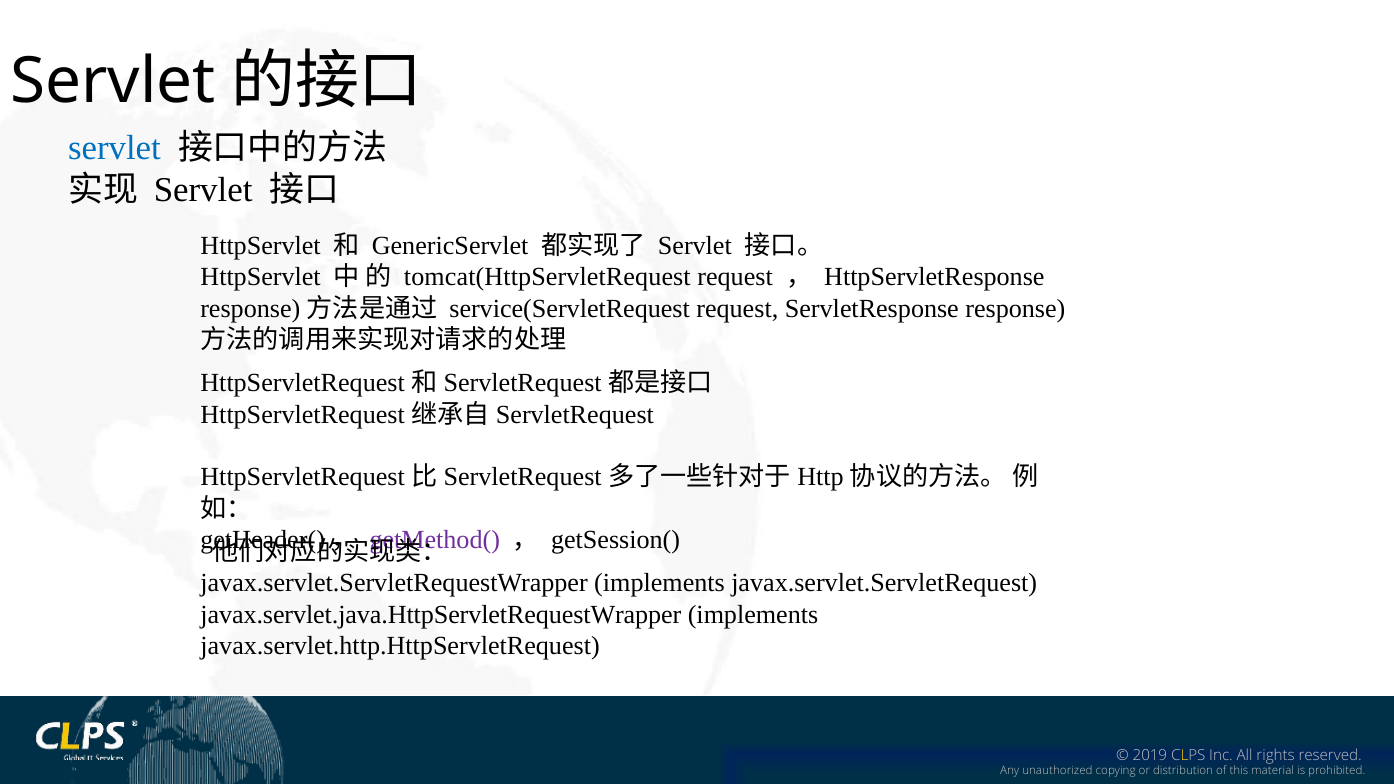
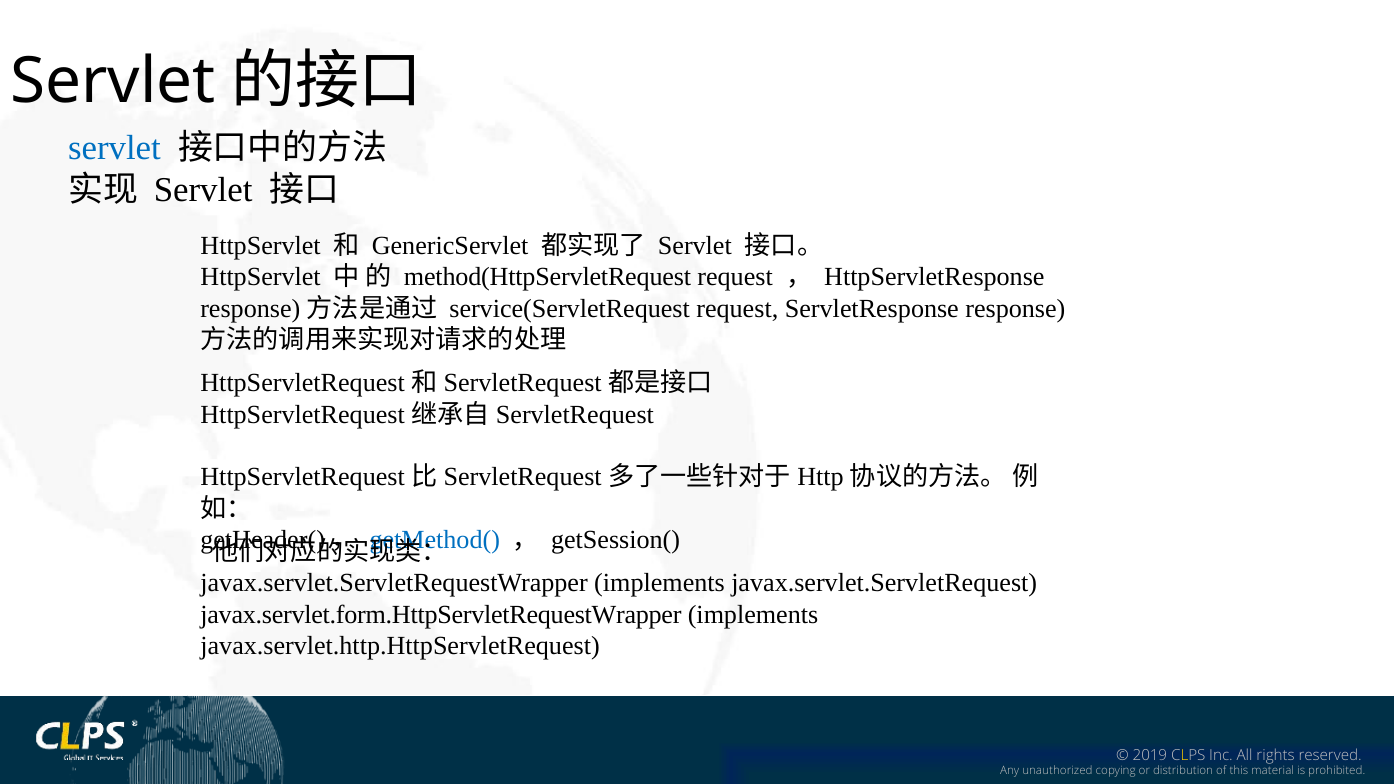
tomcat(HttpServletRequest: tomcat(HttpServletRequest -> method(HttpServletRequest (547, 277)
getMethod( colour: purple -> blue (435, 540)
javax.servlet.java.HttpServletRequestWrapper: javax.servlet.java.HttpServletRequestWrapper -> javax.servlet.form.HttpServletRequestWrapper (441, 615)
